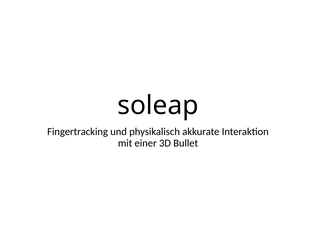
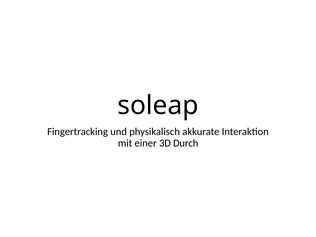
Bullet: Bullet -> Durch (186, 143)
